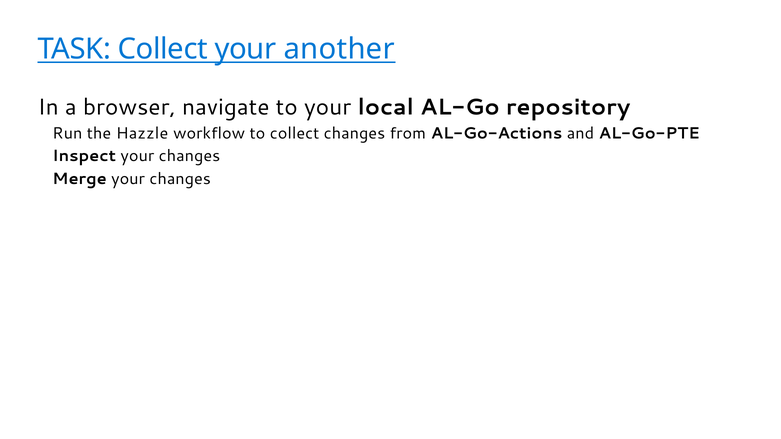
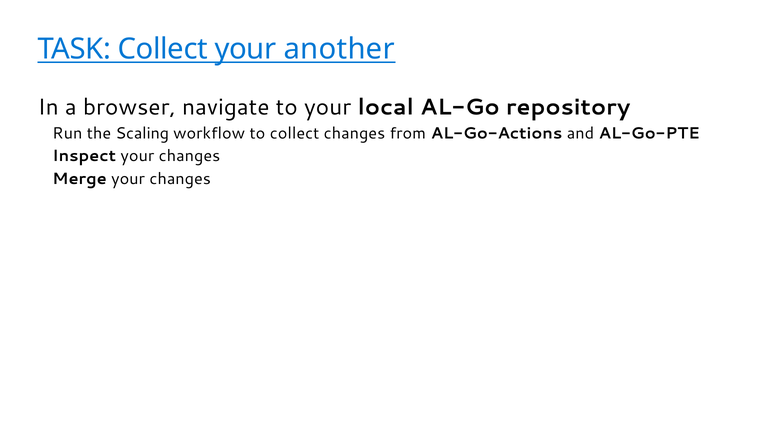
Hazzle: Hazzle -> Scaling (142, 133)
